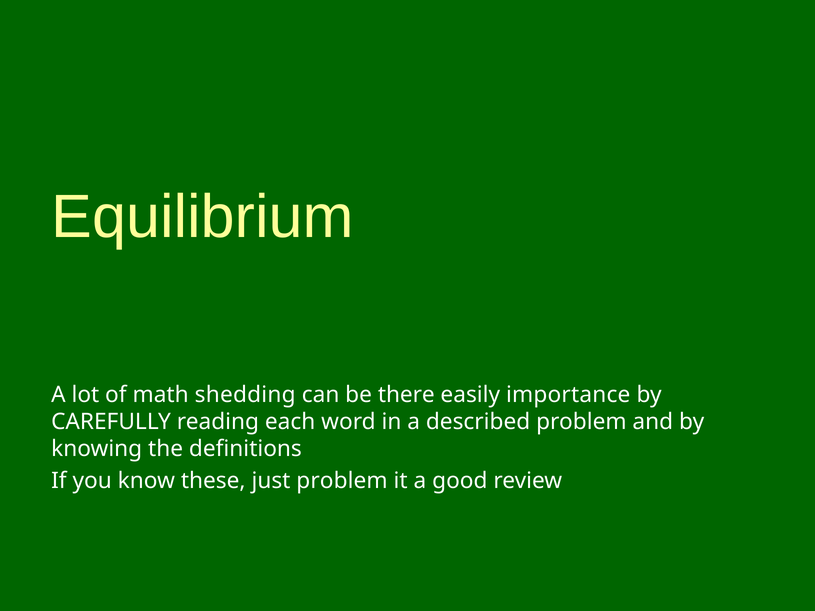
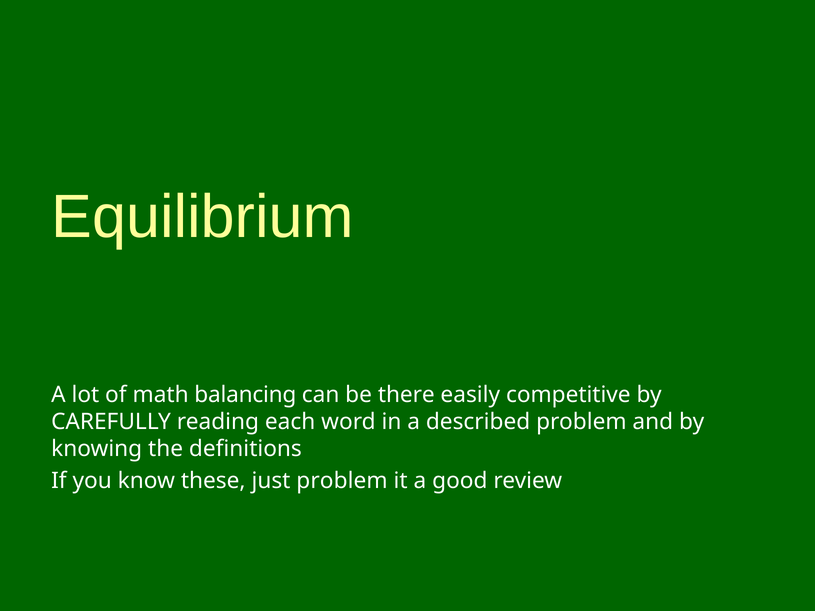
shedding: shedding -> balancing (245, 395)
importance: importance -> competitive (568, 395)
